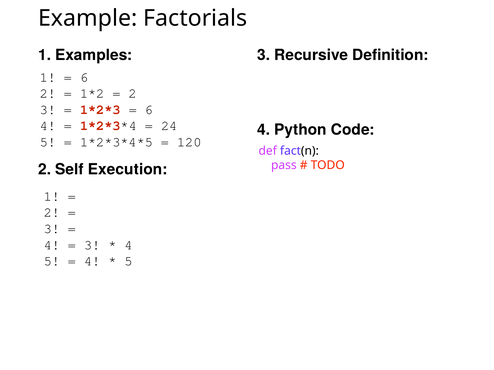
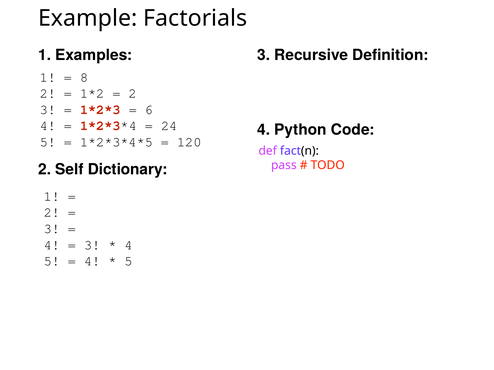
6: 6 -> 8 (84, 77)
Execution: Execution -> Dictionary (128, 170)
